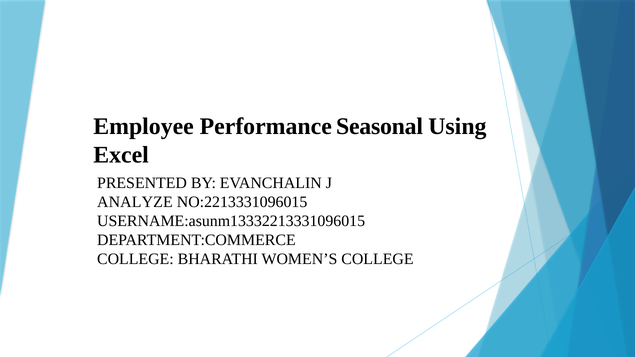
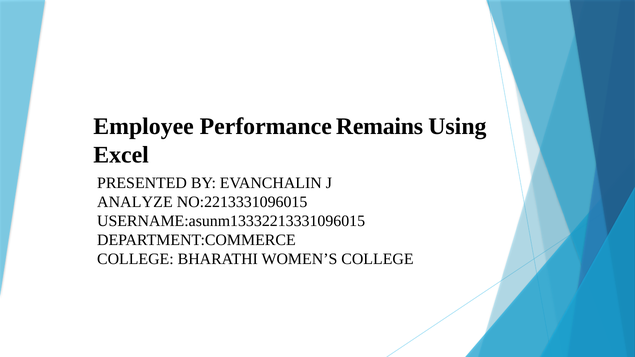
Seasonal: Seasonal -> Remains (380, 126)
